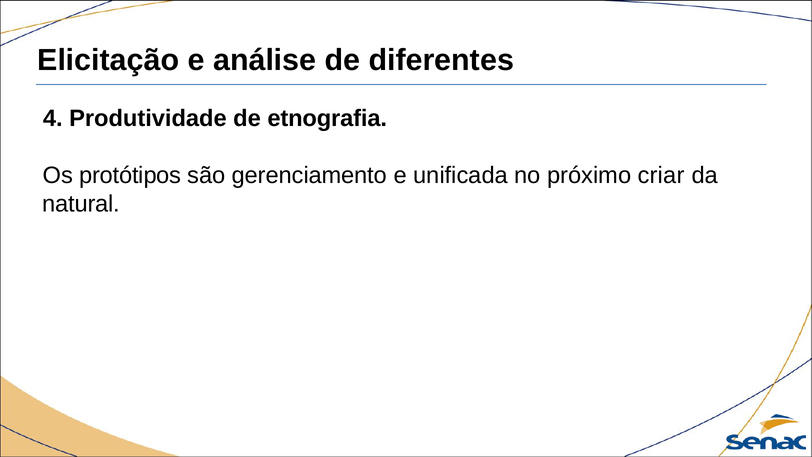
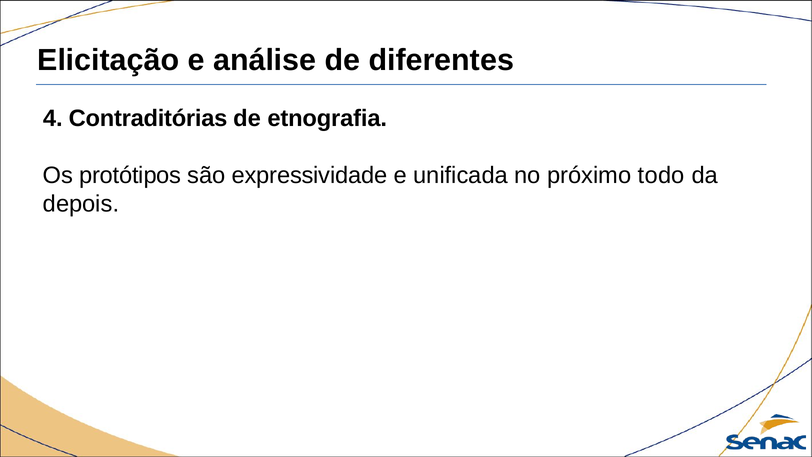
Produtividade: Produtividade -> Contraditórias (148, 118)
gerenciamento: gerenciamento -> expressividade (310, 175)
criar: criar -> todo (661, 175)
natural: natural -> depois (81, 204)
